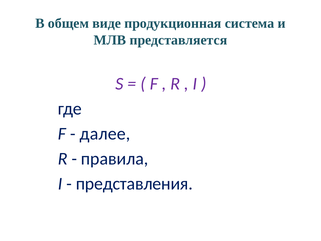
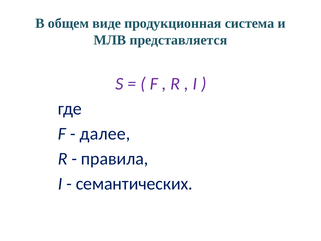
представления: представления -> семантических (134, 184)
